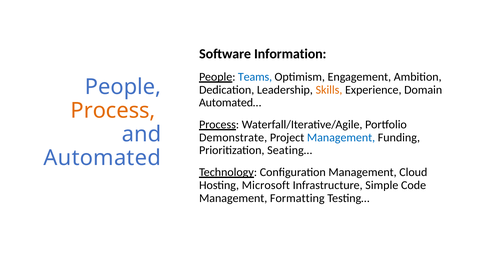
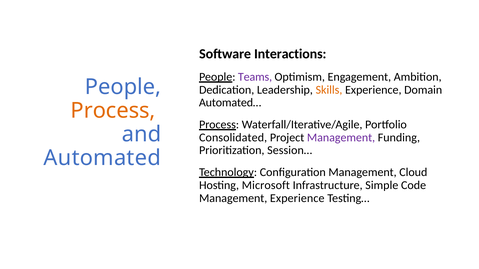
Information: Information -> Interactions (290, 54)
Teams colour: blue -> purple (255, 77)
Demonstrate: Demonstrate -> Consolidated (233, 138)
Management colour: blue -> purple (341, 138)
Seating…: Seating… -> Session… (290, 151)
Management Formatting: Formatting -> Experience (297, 198)
